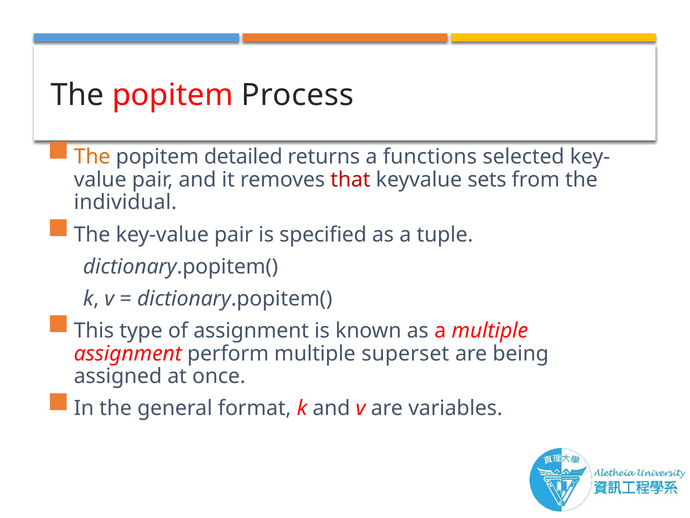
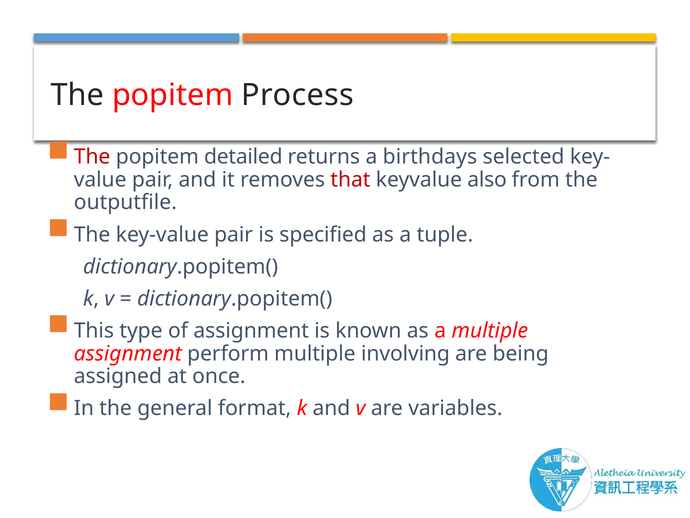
The colour: orange -> red (92, 157)
functions: functions -> birthdays (430, 157)
sets: sets -> also (487, 180)
individual: individual -> outputfile (125, 202)
superset: superset -> involving (405, 353)
